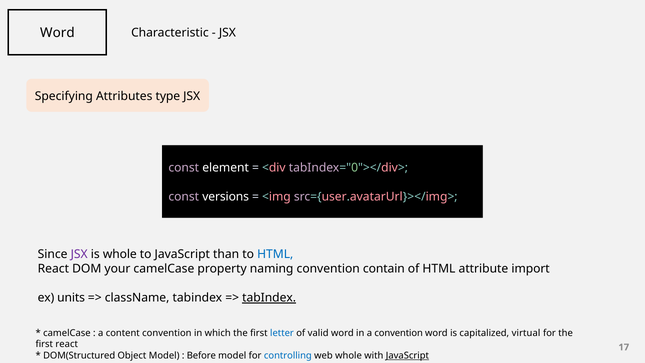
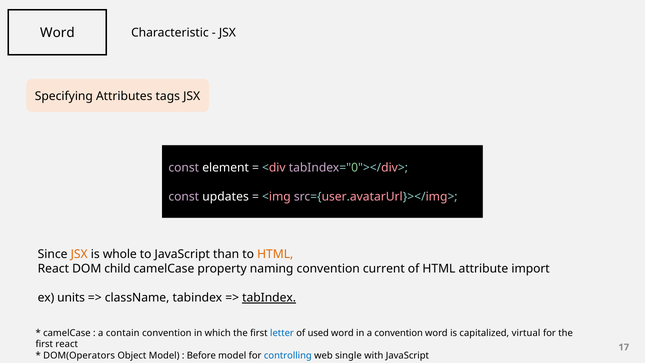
type: type -> tags (168, 96)
versions: versions -> updates (226, 197)
JSX colour: purple -> orange (79, 254)
HTML colour: blue -> orange (275, 254)
your: your -> child (118, 269)
contain: contain -> current (384, 269)
content: content -> contain (123, 333)
valid: valid -> used (318, 333)
DOM(Structured: DOM(Structured -> DOM(Operators (79, 355)
web whole: whole -> single (348, 355)
JavaScript underline: present -> none (407, 355)
